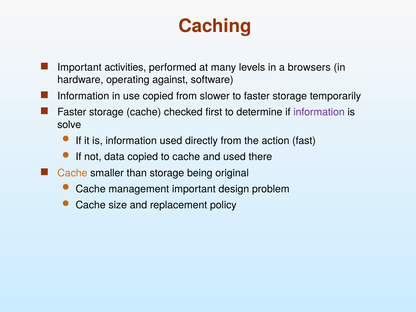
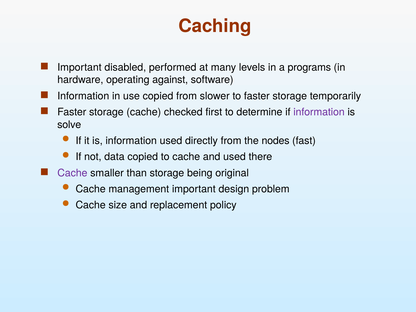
activities: activities -> disabled (125, 67)
browsers: browsers -> programs (309, 67)
action: action -> nodes (276, 141)
Cache colour: orange -> purple (72, 173)
